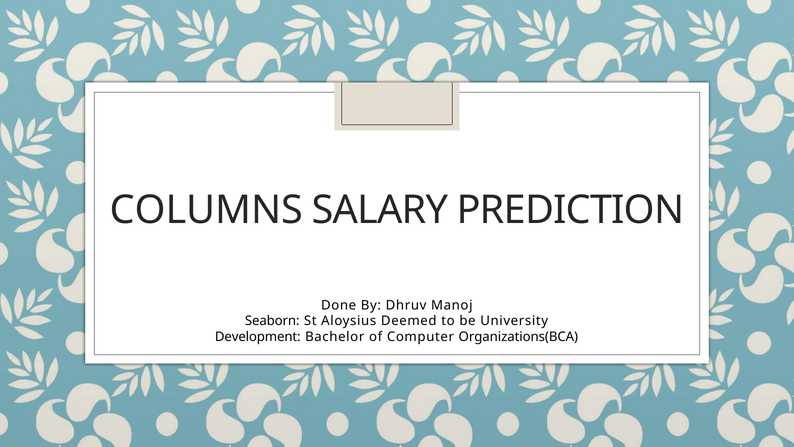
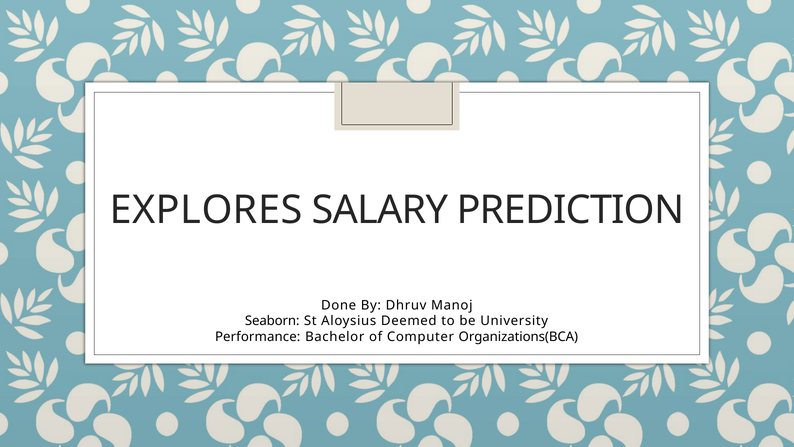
COLUMNS: COLUMNS -> EXPLORES (206, 210)
Development: Development -> Performance (258, 337)
